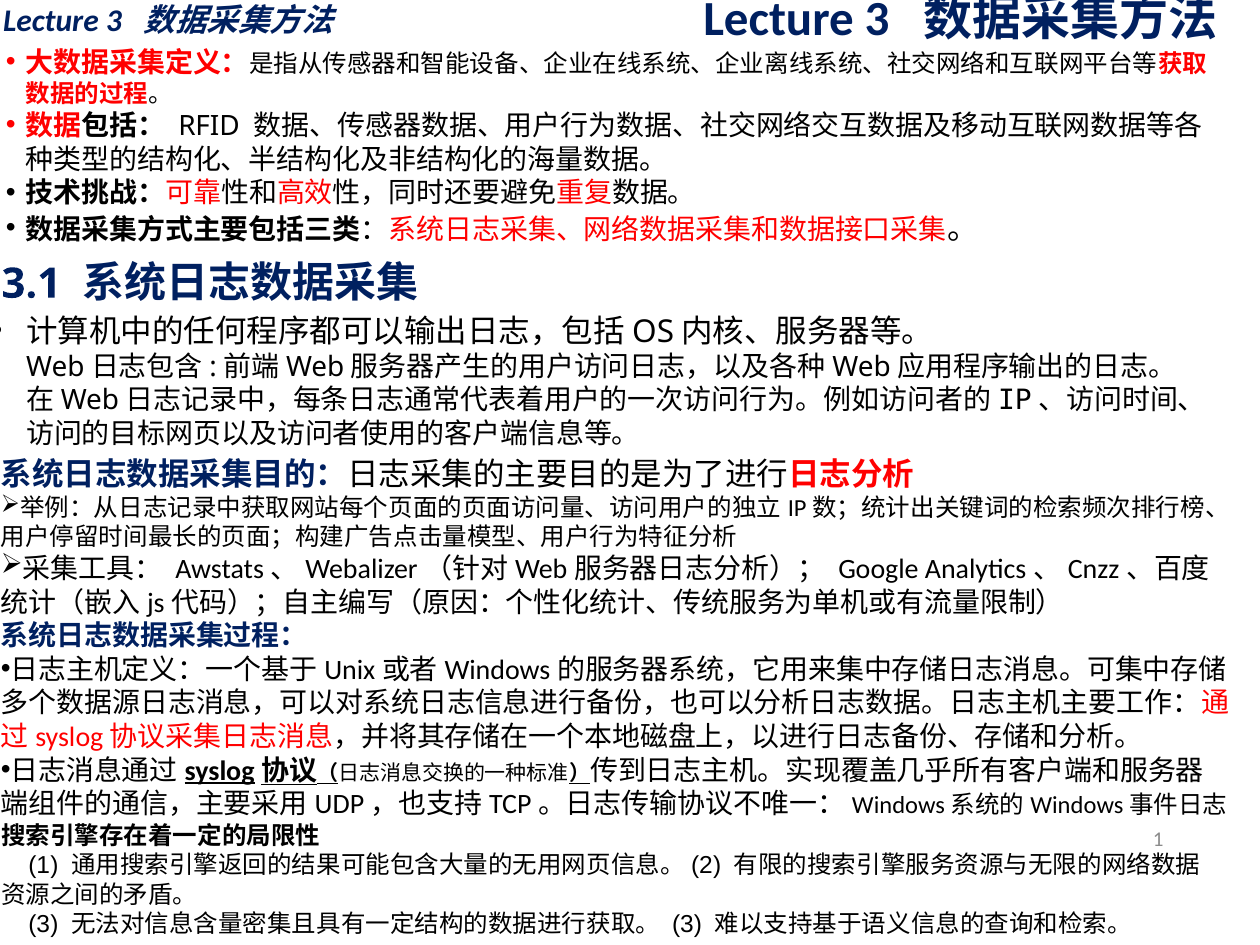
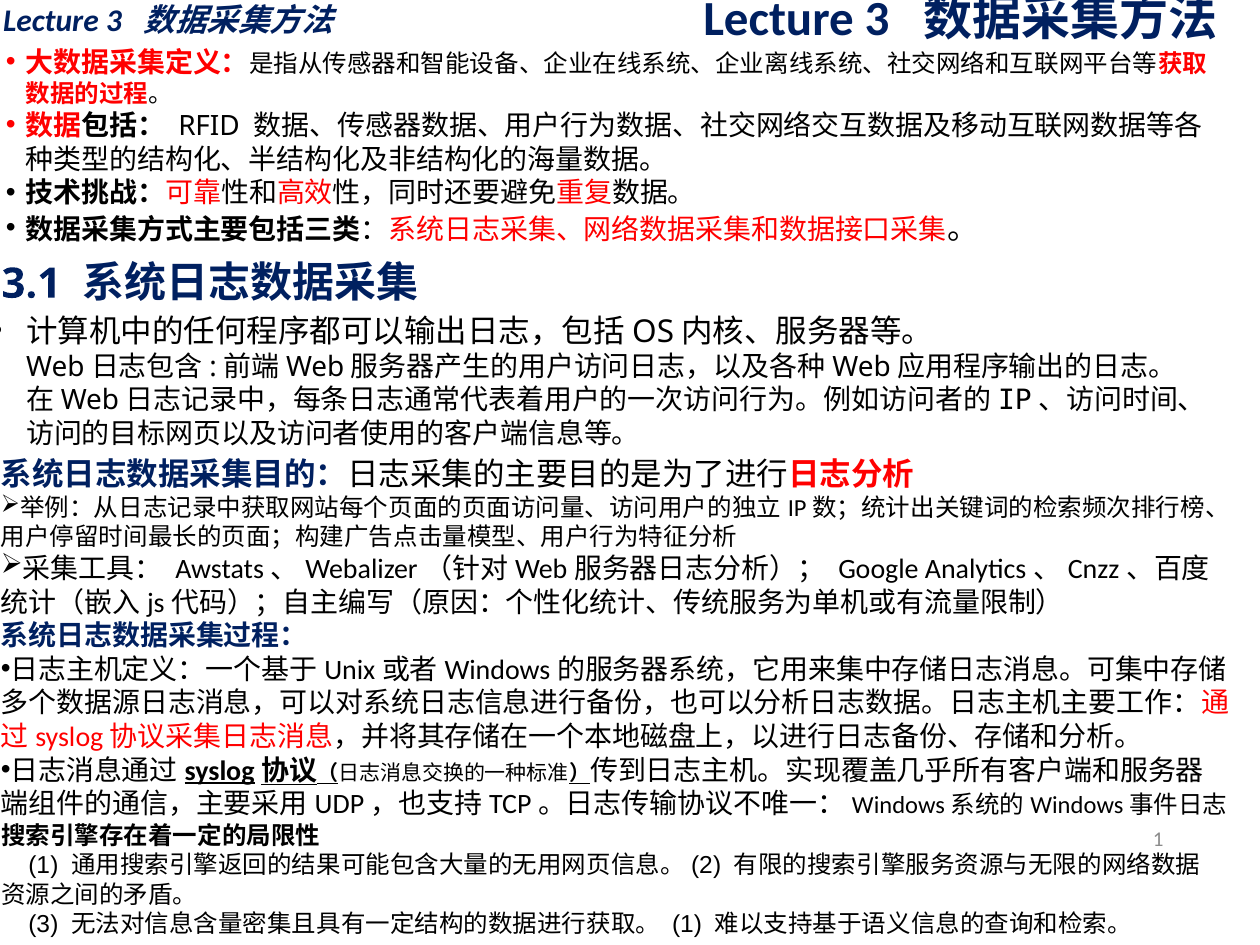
3: 3 -> 1 (687, 924)
